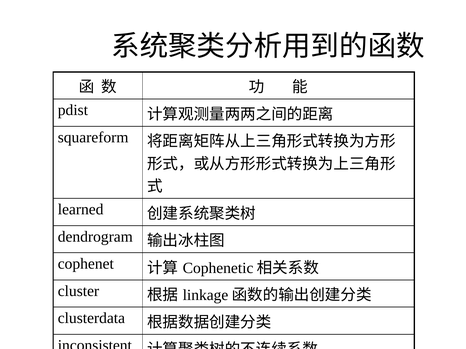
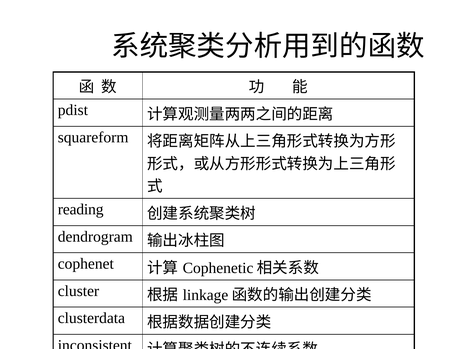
learned: learned -> reading (81, 210)
